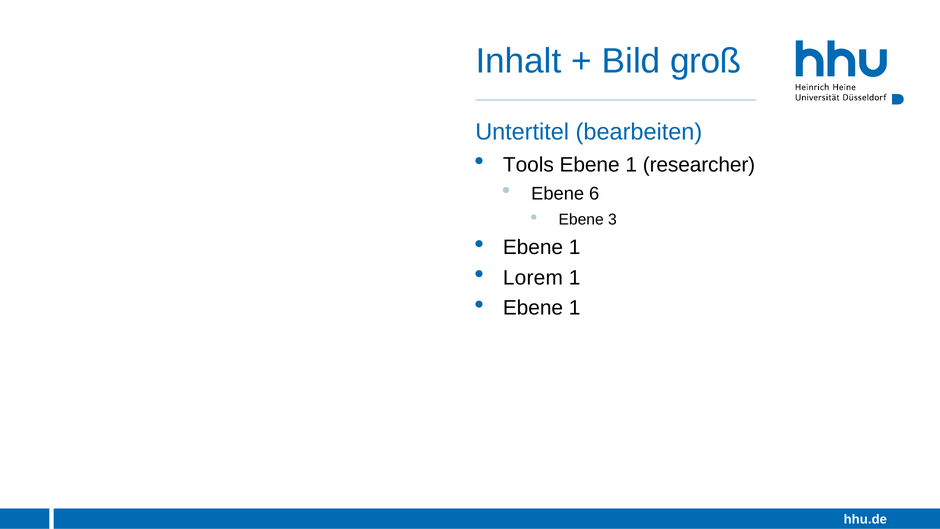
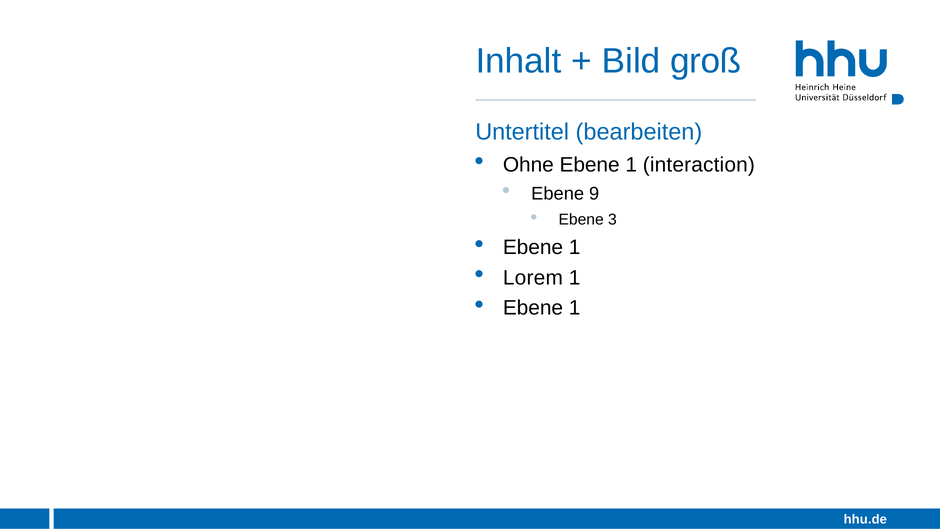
Tools: Tools -> Ohne (528, 165)
researcher: researcher -> interaction (699, 165)
6: 6 -> 9 (594, 194)
